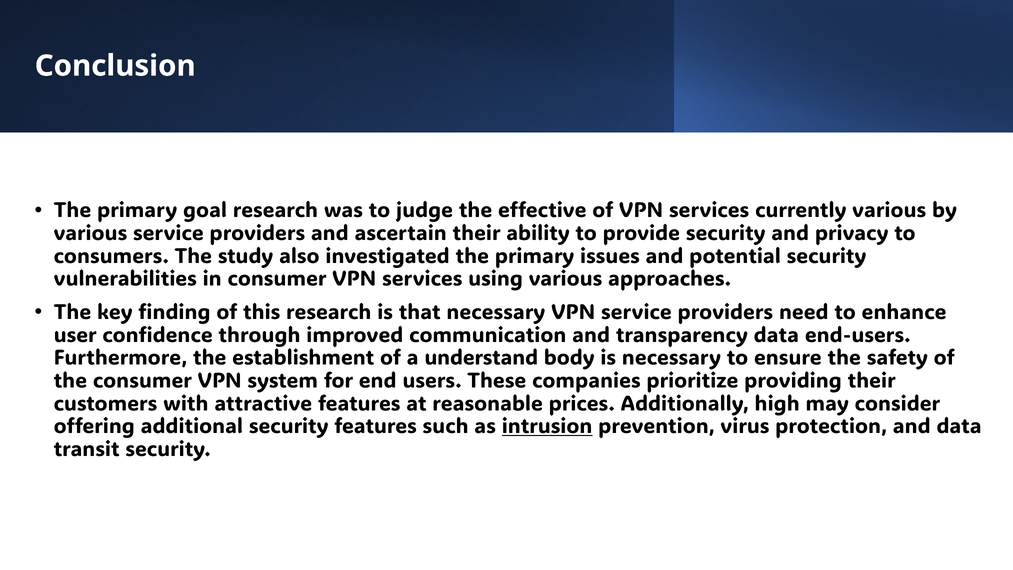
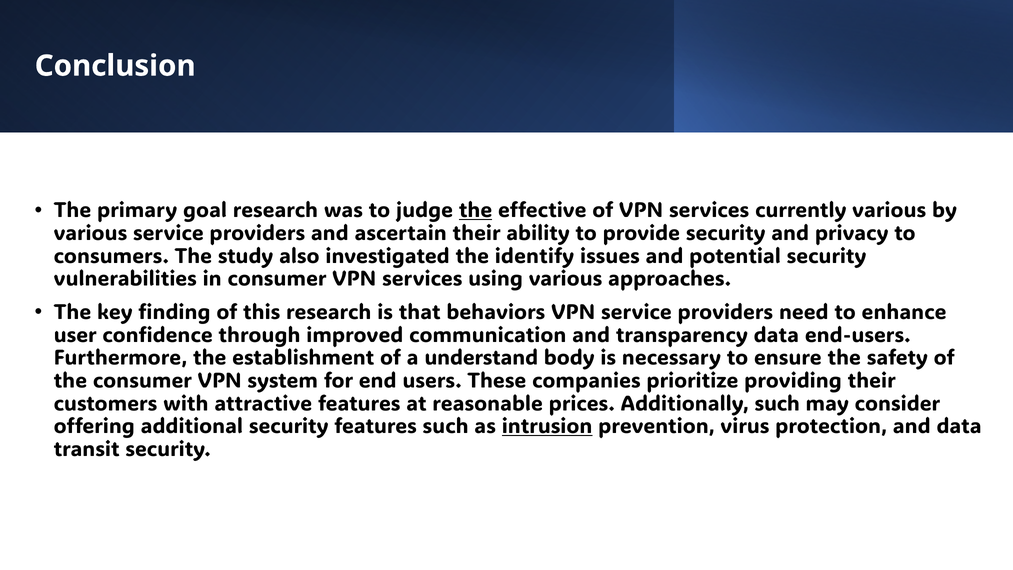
the underline: none -> present (476, 210)
investigated the primary: primary -> identify (534, 256)
that necessary: necessary -> behaviors (496, 312)
Additionally high: high -> such (777, 404)
